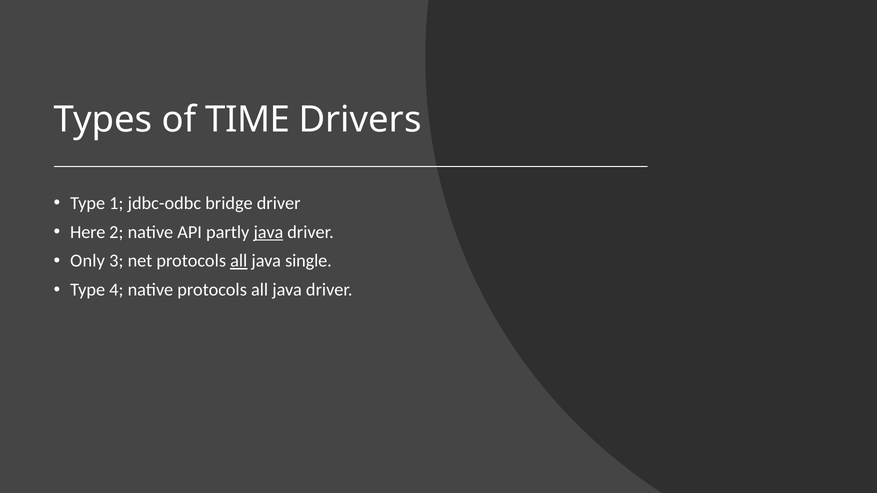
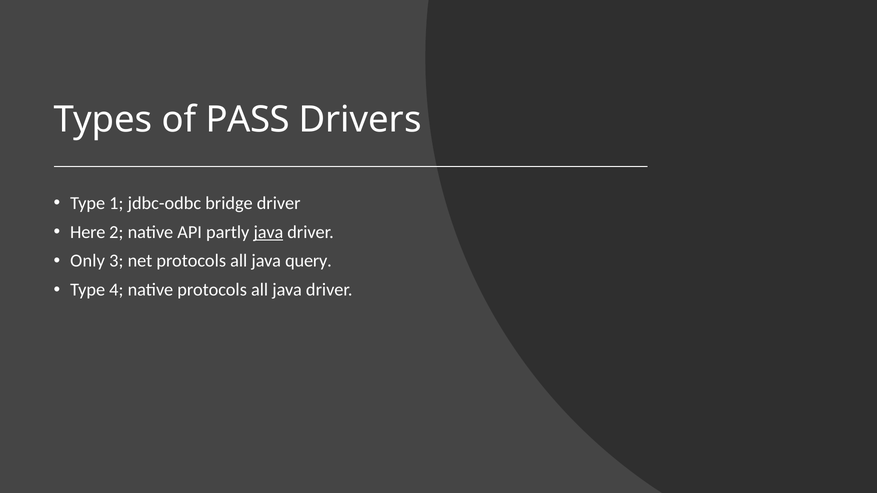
TIME: TIME -> PASS (248, 120)
all underline: present -> none (239, 261)
single: single -> query (308, 261)
